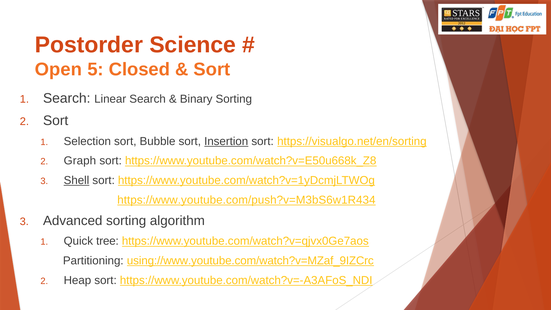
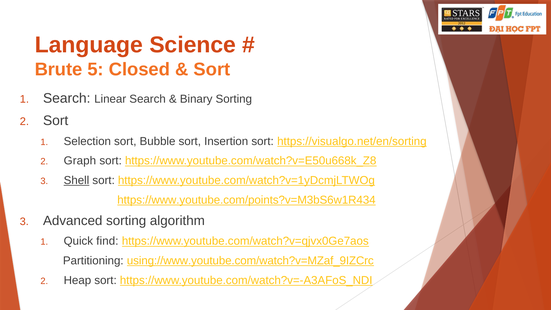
Postorder: Postorder -> Language (89, 45)
Open: Open -> Brute (59, 69)
Insertion underline: present -> none (226, 141)
https://www.youtube.com/push?v=M3bS6w1R434: https://www.youtube.com/push?v=M3bS6w1R434 -> https://www.youtube.com/points?v=M3bS6w1R434 (246, 200)
tree: tree -> find (107, 241)
